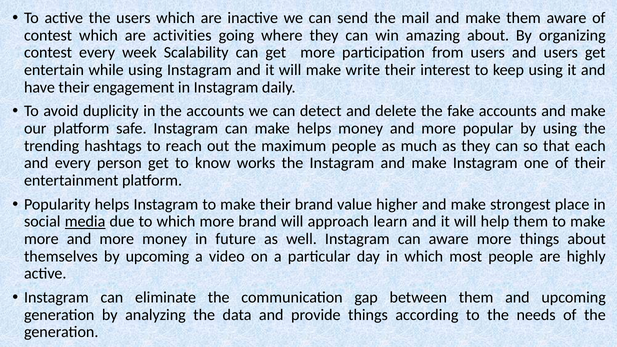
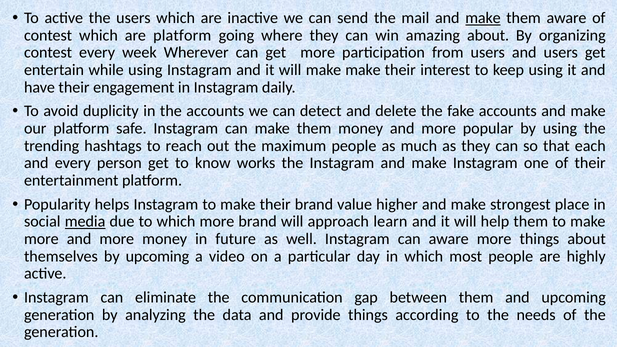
make underline: none -> present (483, 18)
are activities: activities -> platform (182, 35)
Scalability: Scalability -> Wherever (196, 53)
make write: write -> make (363, 70)
can make helps: helps -> them (314, 129)
